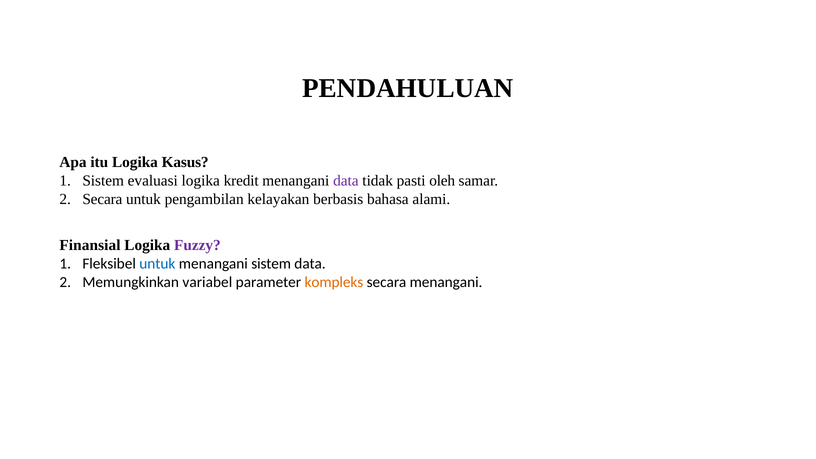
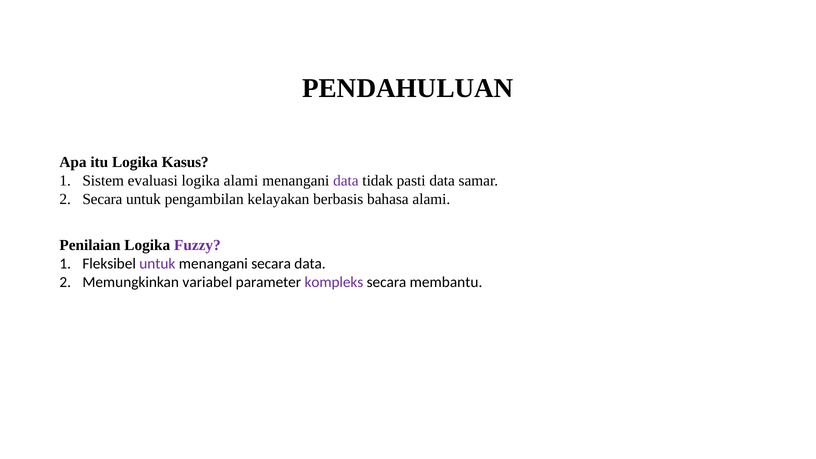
logika kredit: kredit -> alami (241, 181)
pasti oleh: oleh -> data (442, 181)
Finansial: Finansial -> Penilaian (90, 245)
untuk colour: blue -> purple (157, 264)
menangani sistem: sistem -> secara (271, 264)
kompleks colour: orange -> purple (334, 282)
secara menangani: menangani -> membantu (446, 282)
